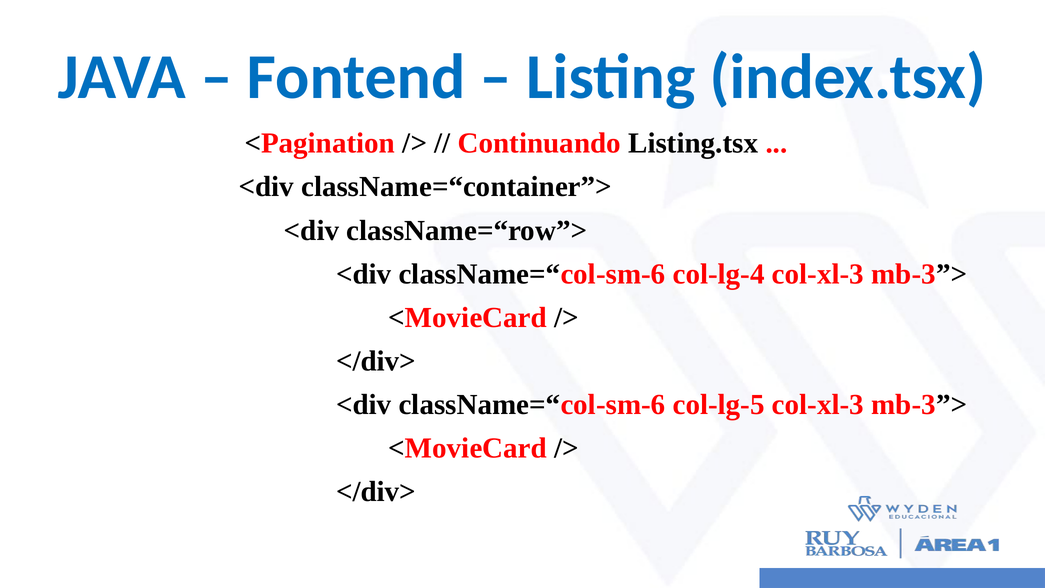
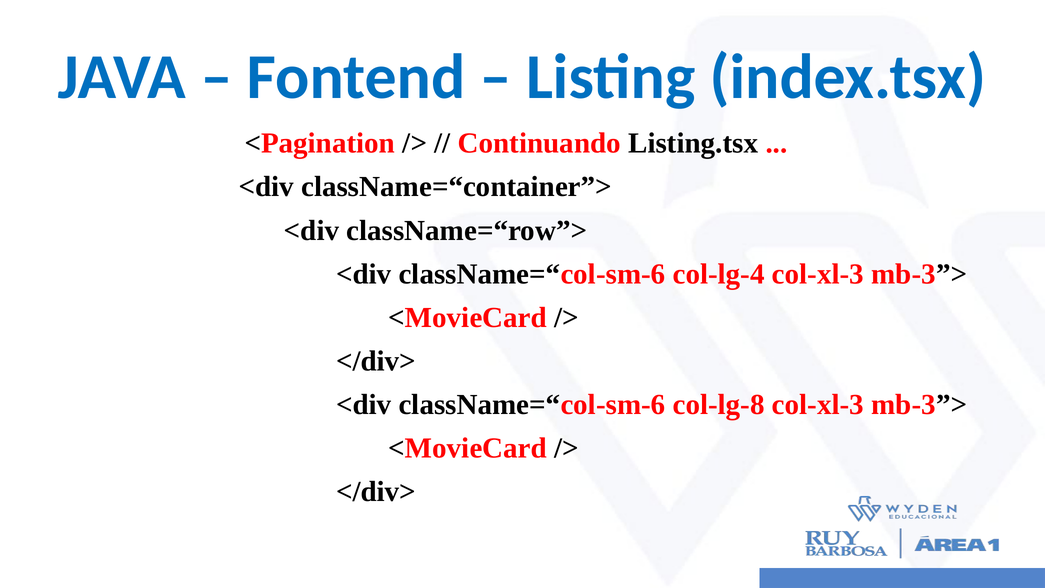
col-lg-5: col-lg-5 -> col-lg-8 (719, 405)
